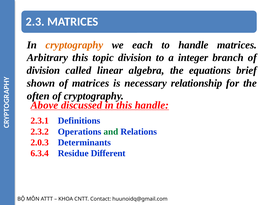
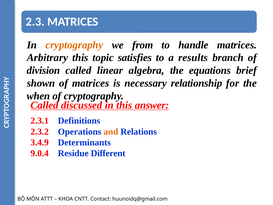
each: each -> from (143, 45)
topic division: division -> satisfies (135, 58)
integer: integer -> results (193, 58)
often: often -> when (38, 96)
Above: Above -> Called (44, 105)
this handle: handle -> answer (152, 105)
and colour: green -> orange (111, 131)
2.0.3: 2.0.3 -> 3.4.9 (40, 142)
6.3.4: 6.3.4 -> 9.0.4 (40, 153)
